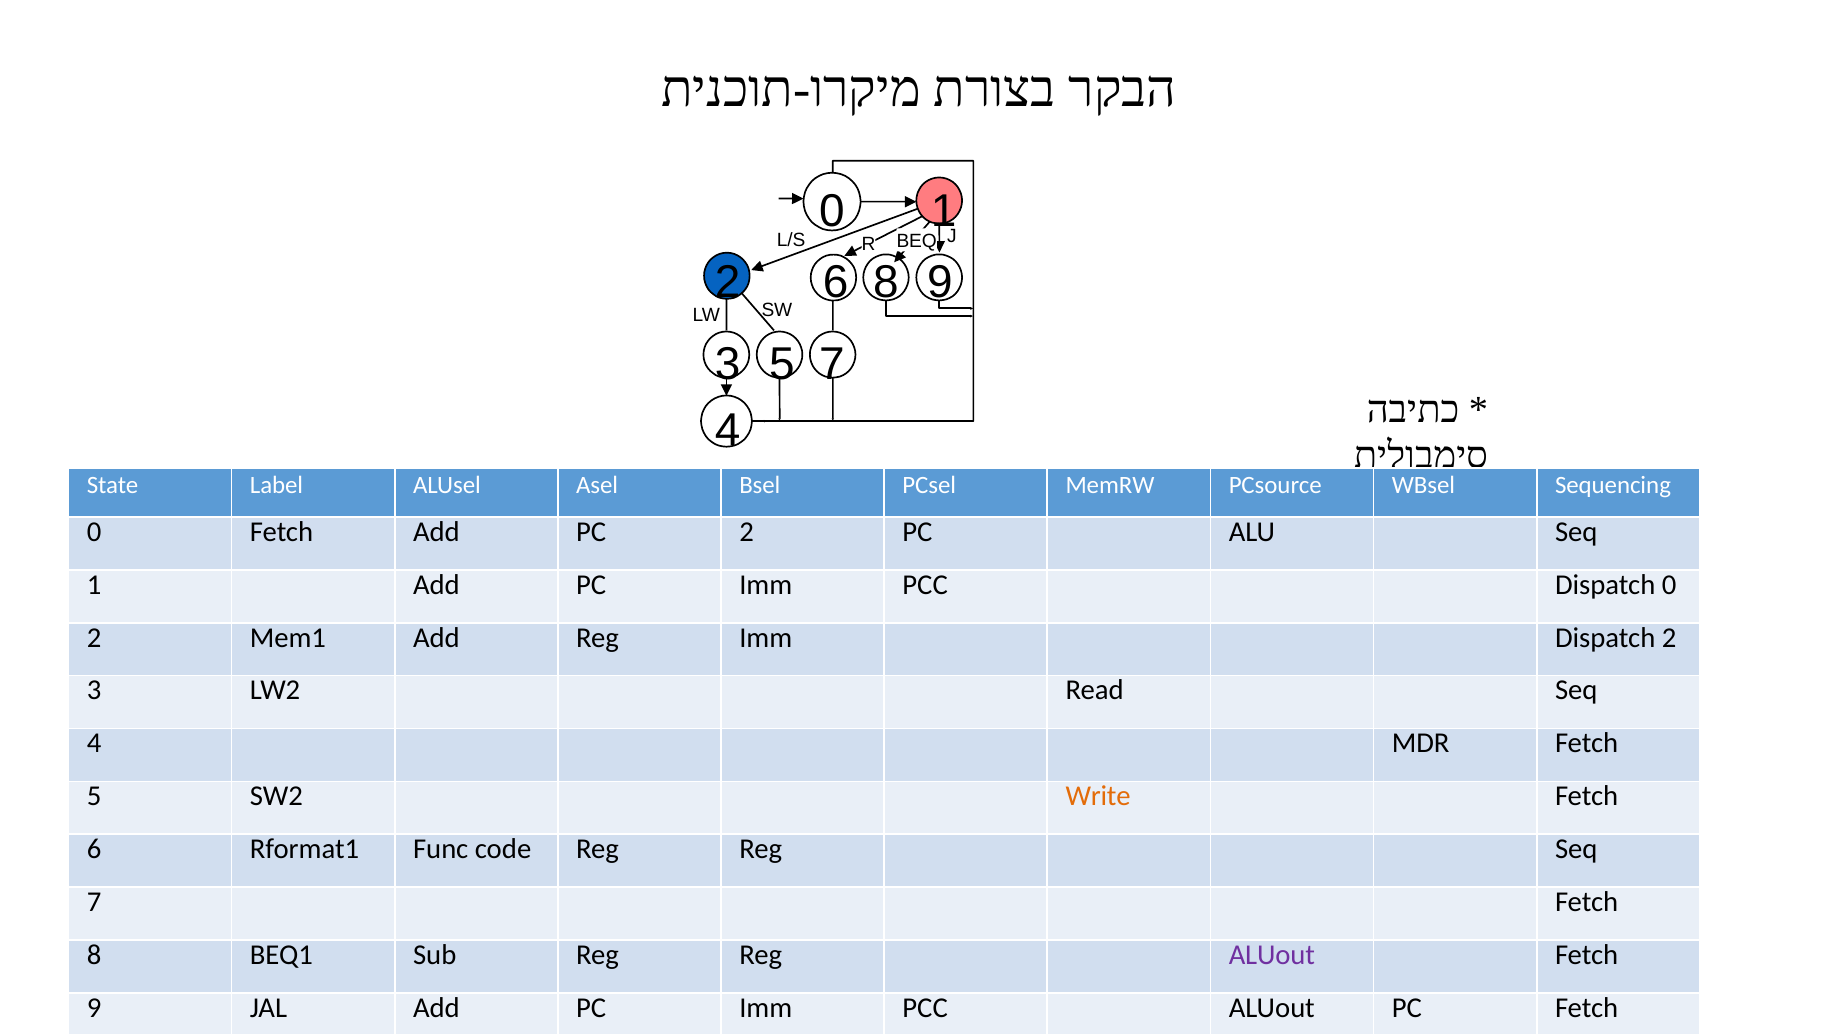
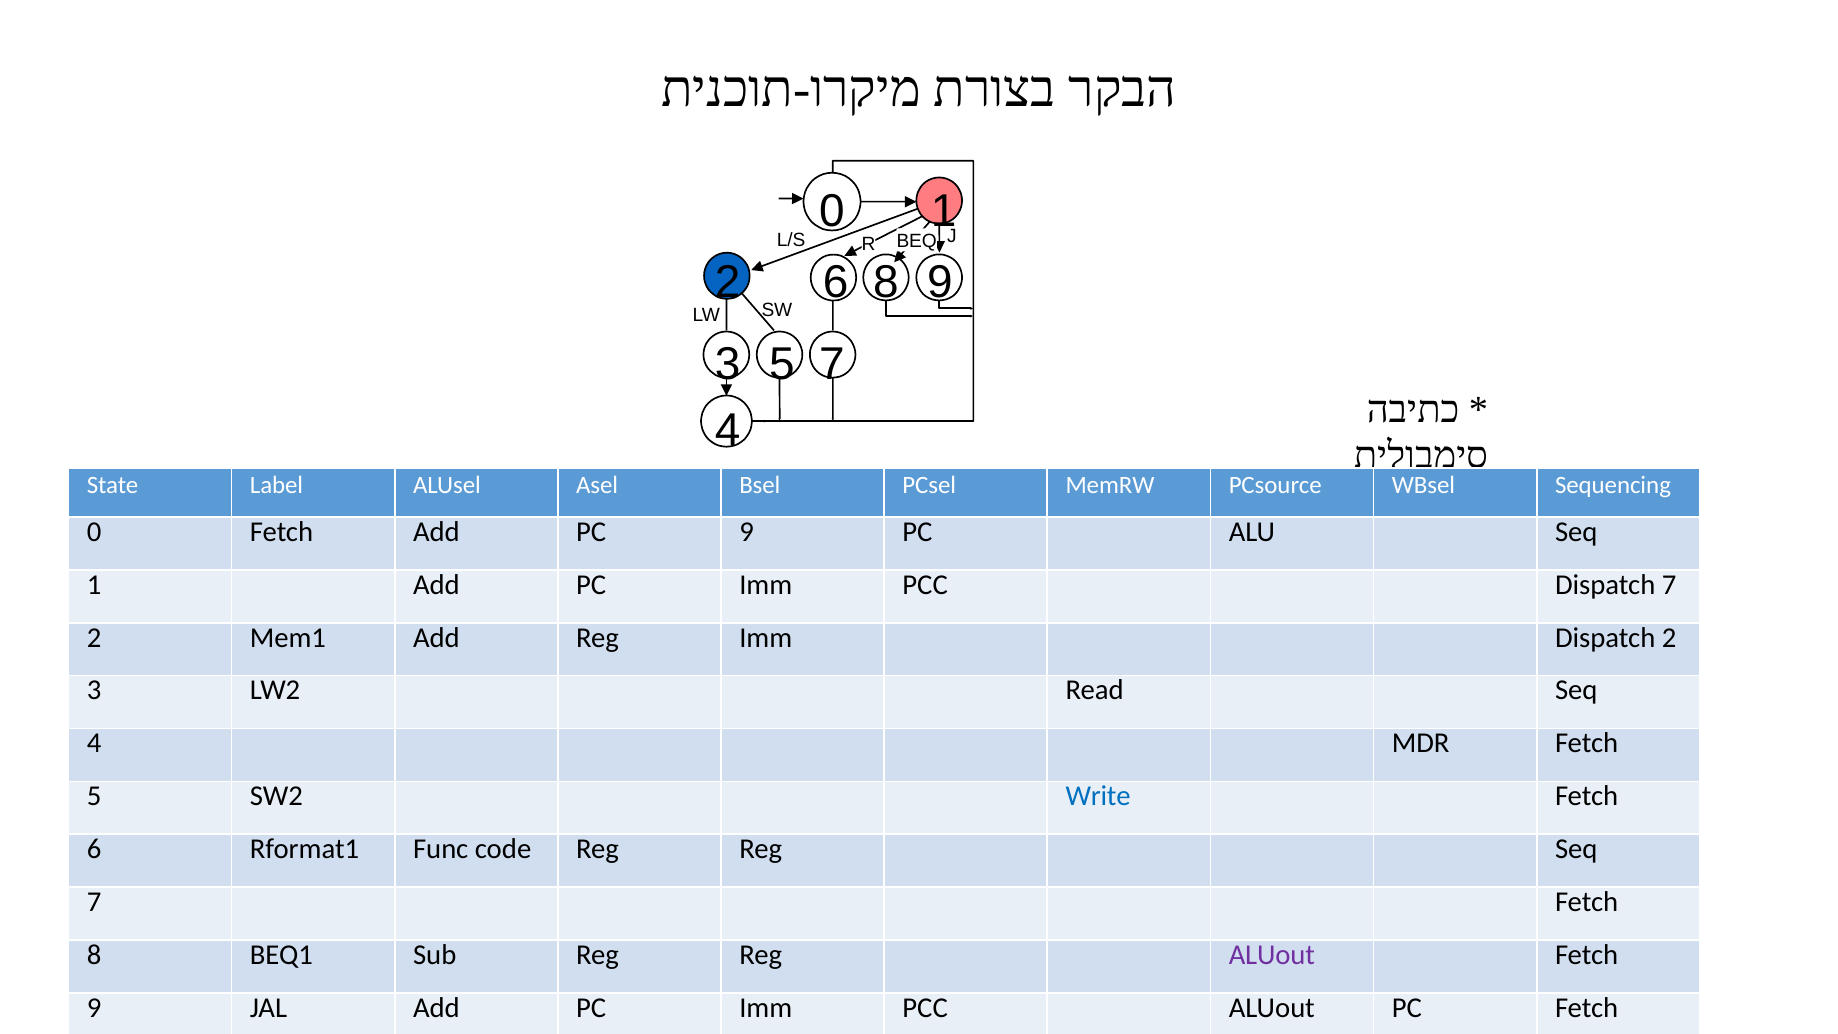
PC 2: 2 -> 9 (747, 532)
Dispatch 0: 0 -> 7 (1669, 585)
Write colour: orange -> blue (1098, 796)
